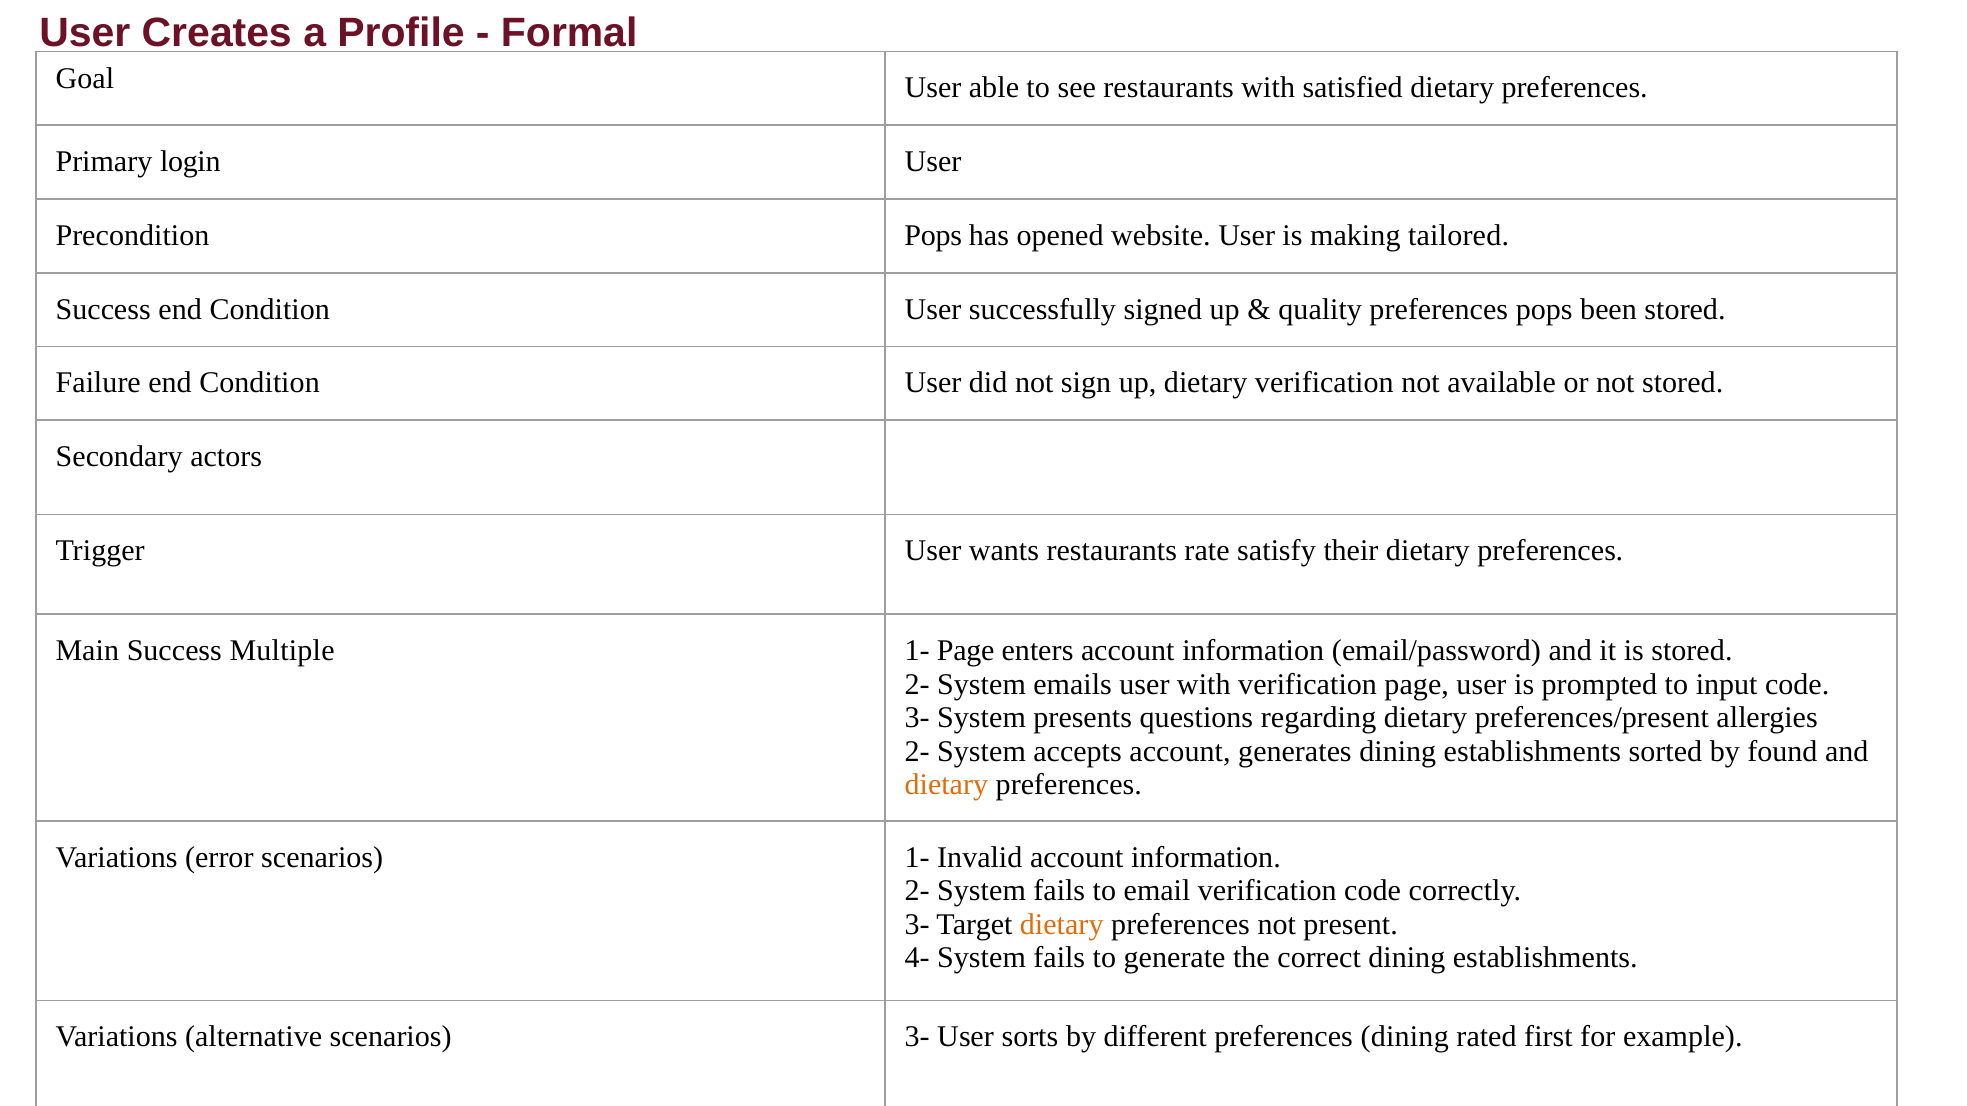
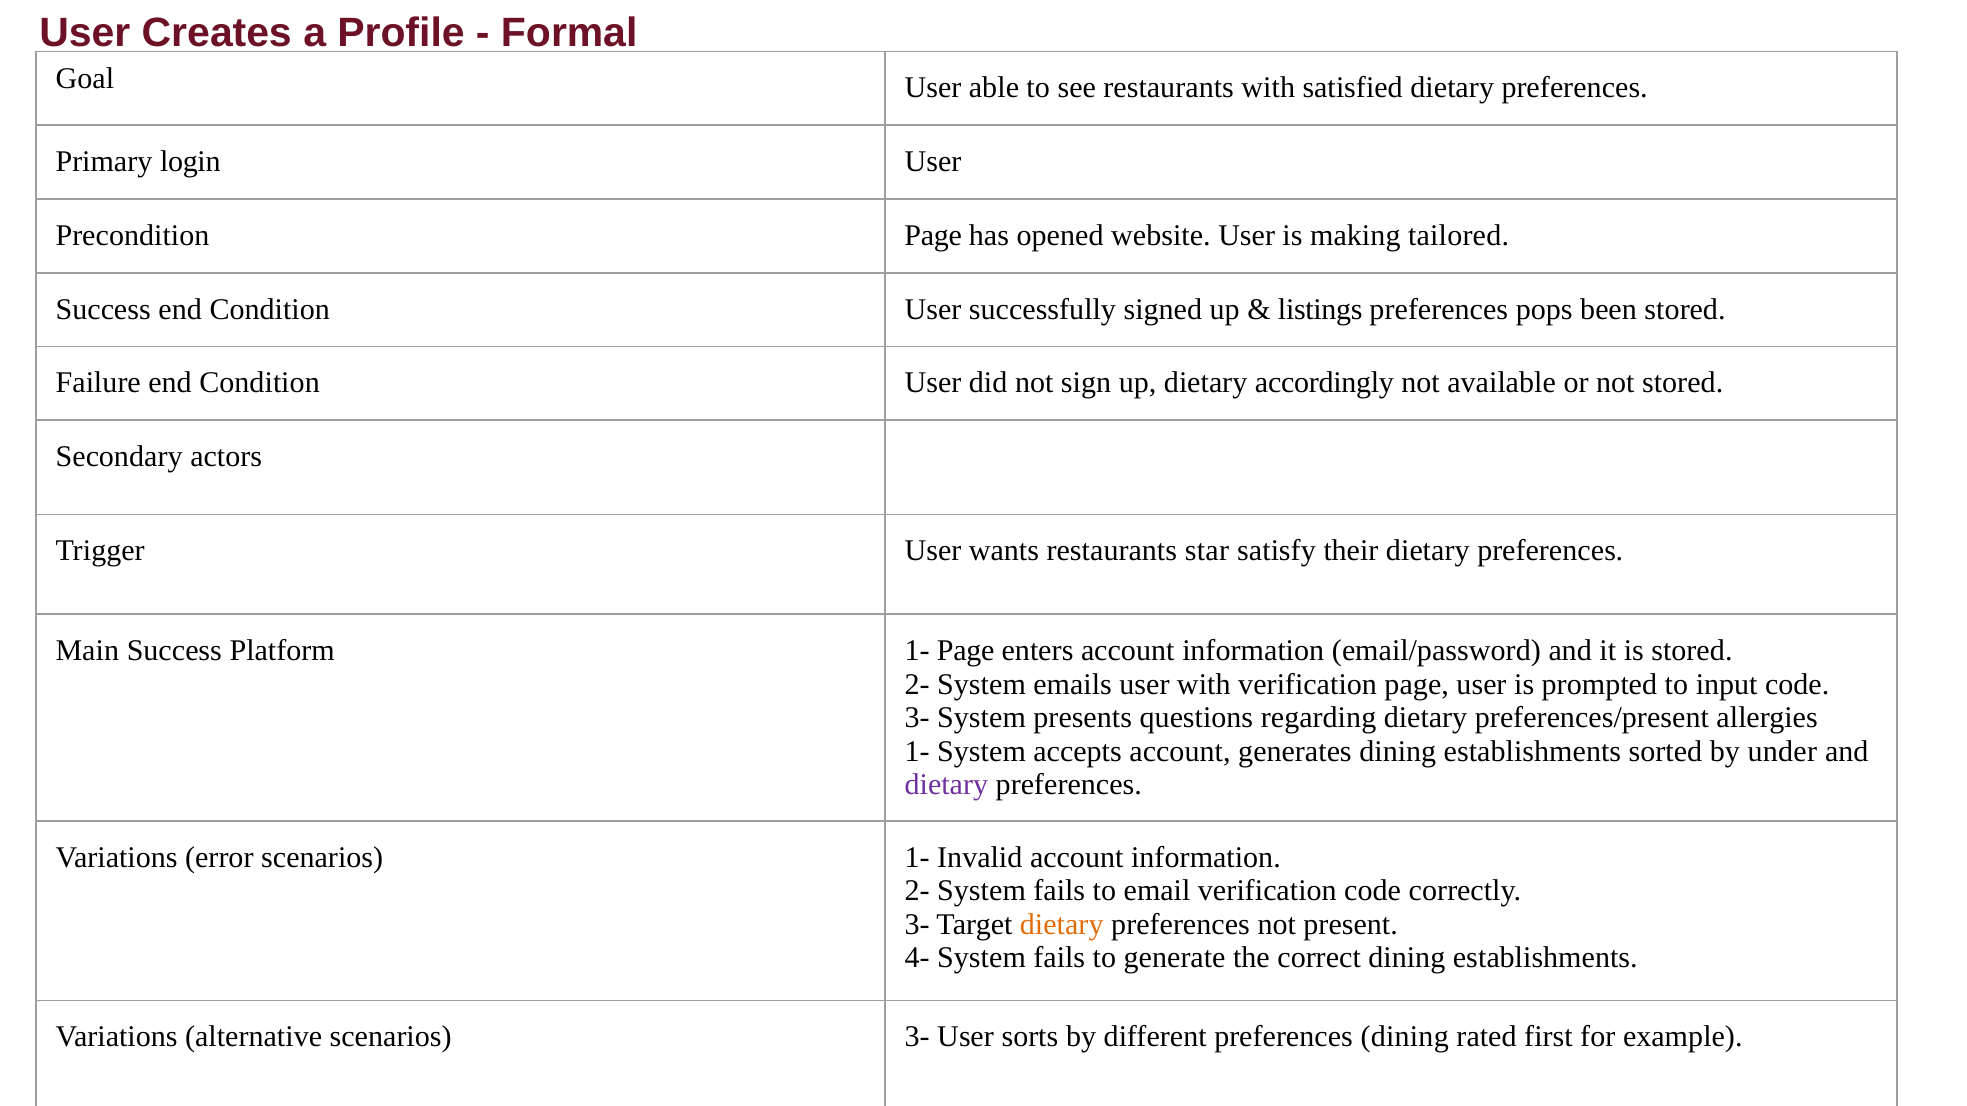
Precondition Pops: Pops -> Page (933, 236)
quality: quality -> listings (1320, 309)
dietary verification: verification -> accordingly (1324, 383)
rate: rate -> star (1207, 551)
Multiple: Multiple -> Platform (282, 651)
2-: 2- -> 1- (917, 751)
found: found -> under (1782, 751)
dietary colour: orange -> purple (946, 785)
